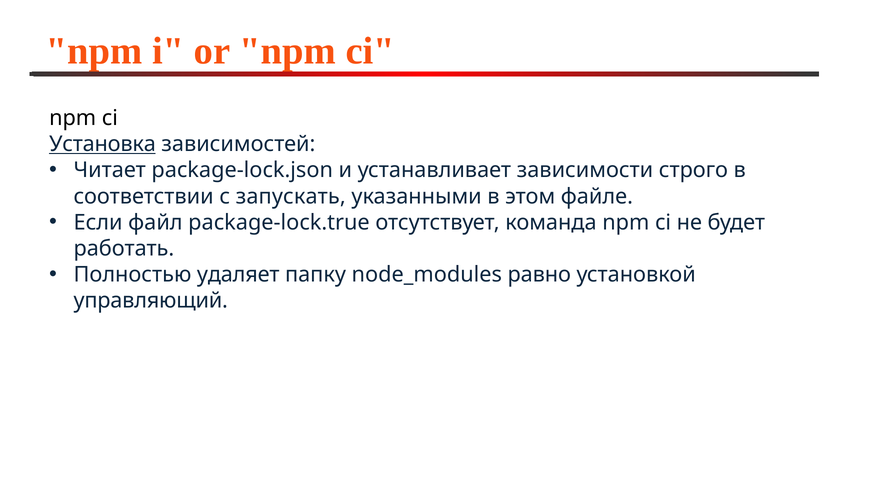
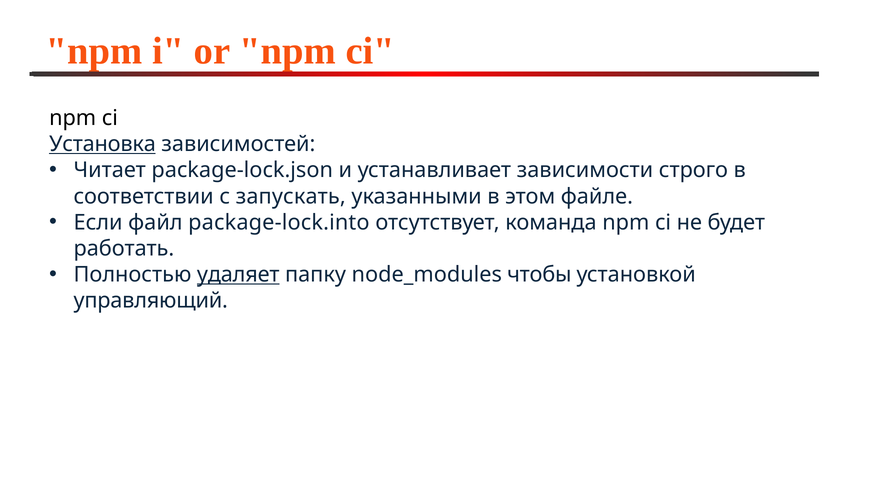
package-lock.true: package-lock.true -> package-lock.into (279, 222)
удаляет underline: none -> present (238, 275)
равно: равно -> чтобы (539, 275)
